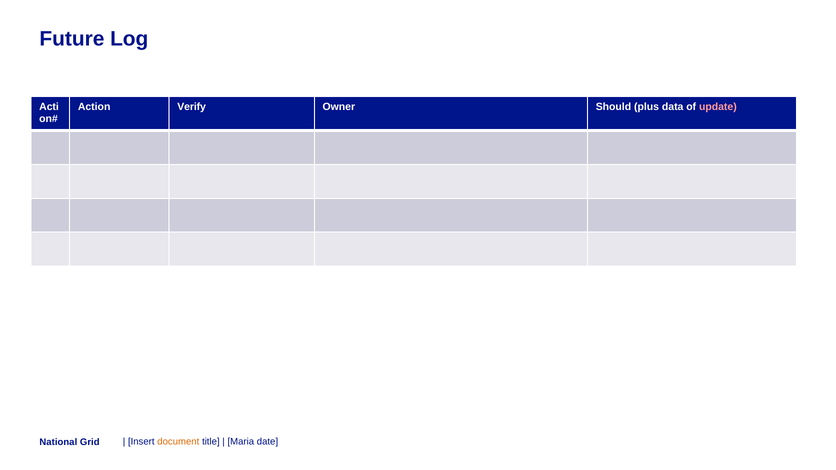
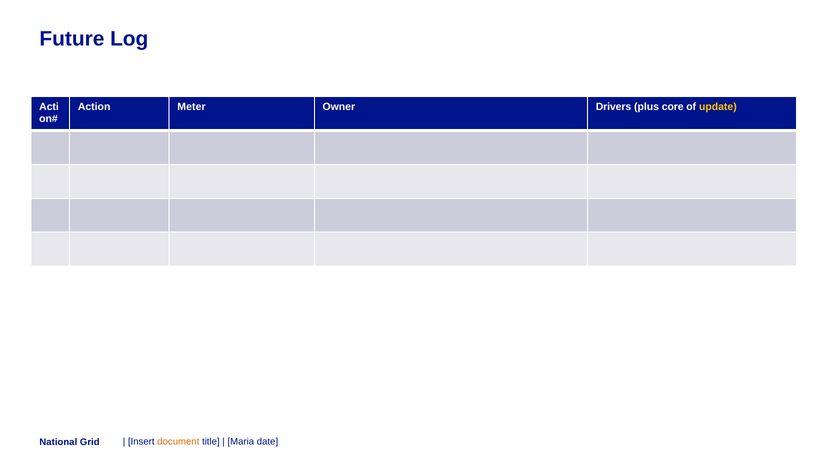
Verify: Verify -> Meter (192, 107)
Should: Should -> Drivers (613, 107)
data: data -> core (673, 107)
update colour: pink -> yellow (718, 107)
